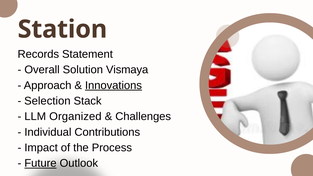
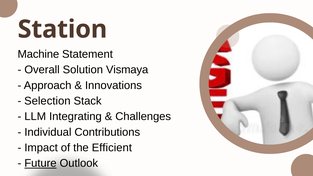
Records: Records -> Machine (38, 54)
Innovations underline: present -> none (113, 85)
Organized: Organized -> Integrating (75, 117)
Process: Process -> Efficient (112, 148)
